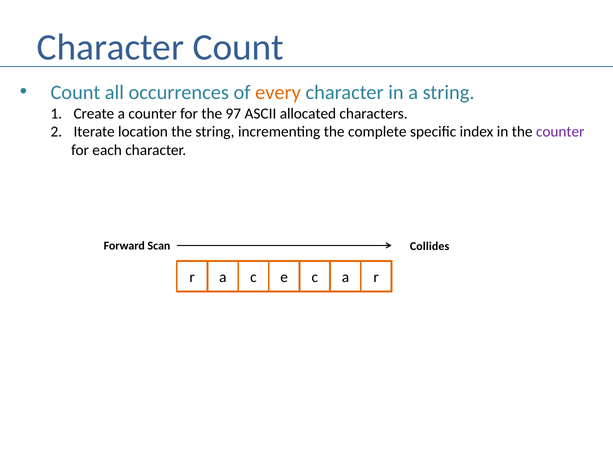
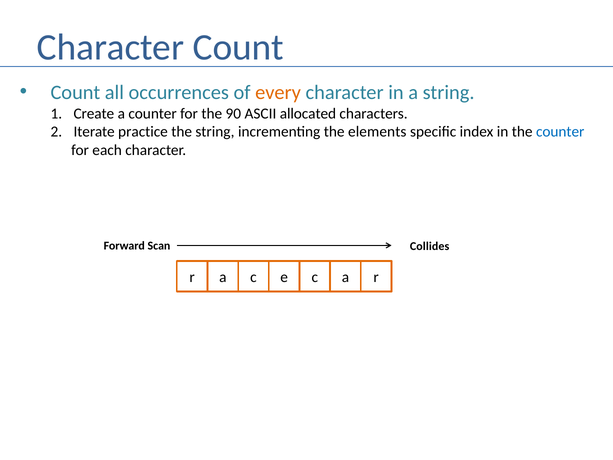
97: 97 -> 90 (233, 113)
location: location -> practice (143, 132)
complete: complete -> elements (377, 132)
counter colour: purple -> blue (560, 132)
